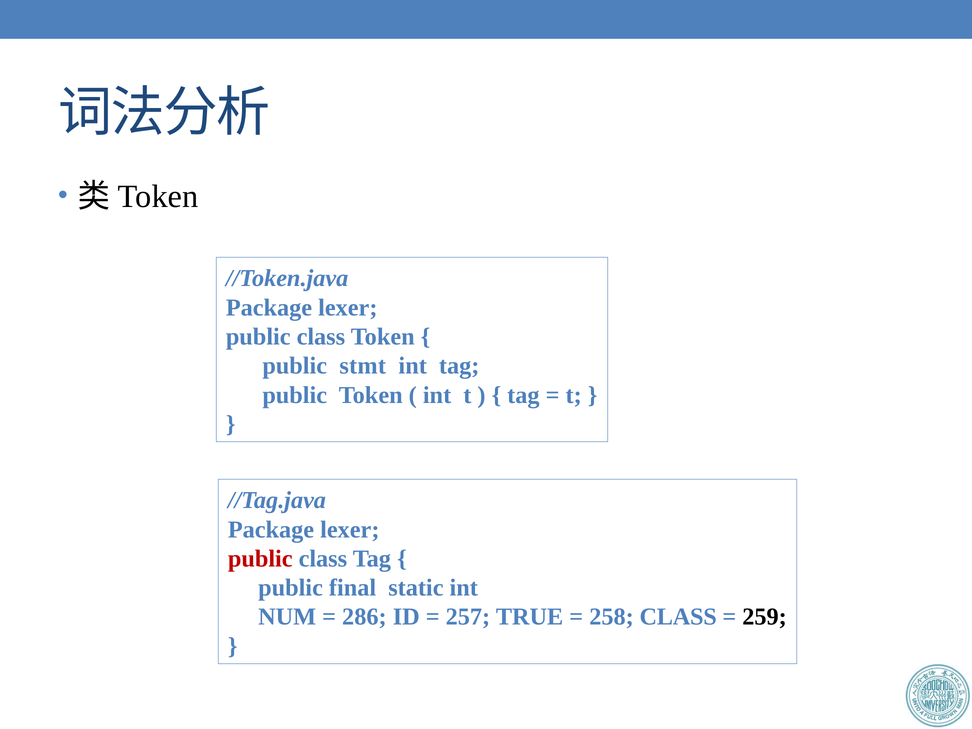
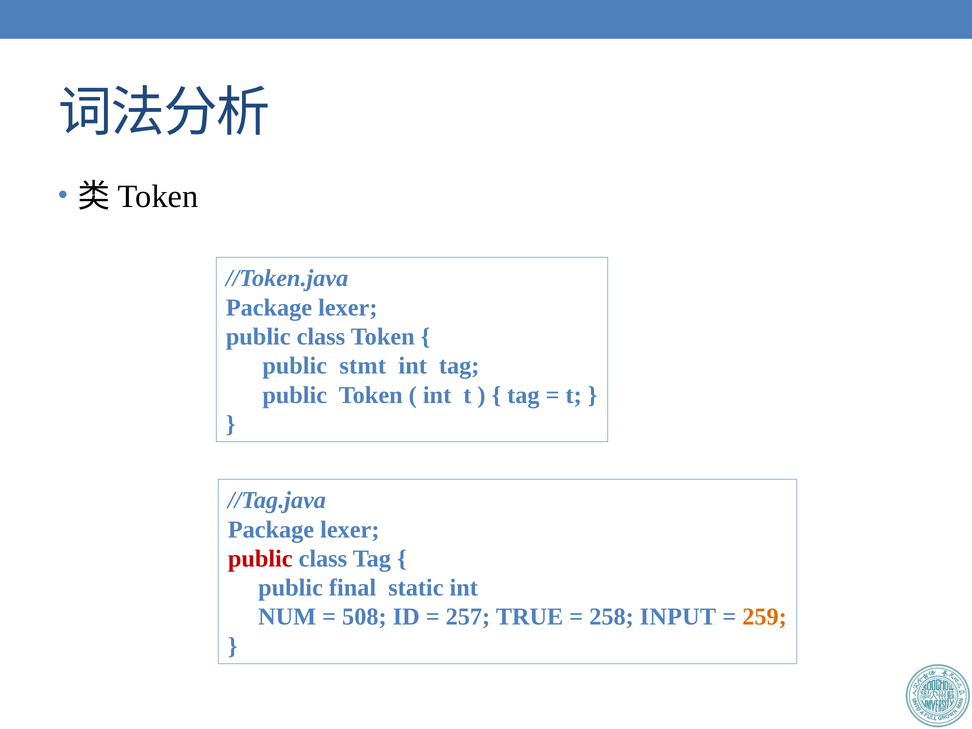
286: 286 -> 508 (364, 617)
258 CLASS: CLASS -> INPUT (678, 617)
259 colour: black -> orange (765, 617)
